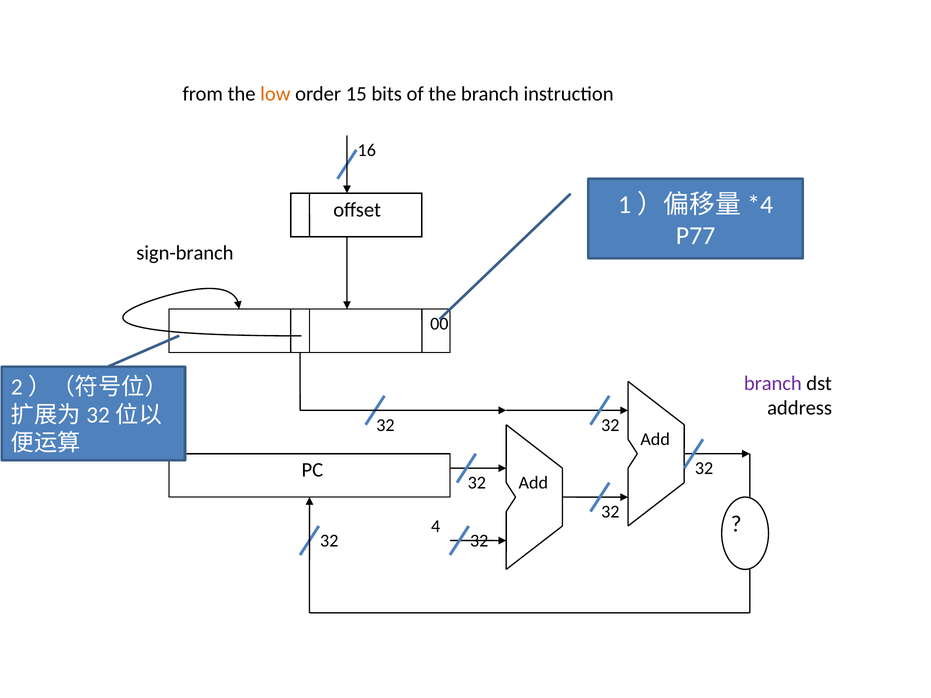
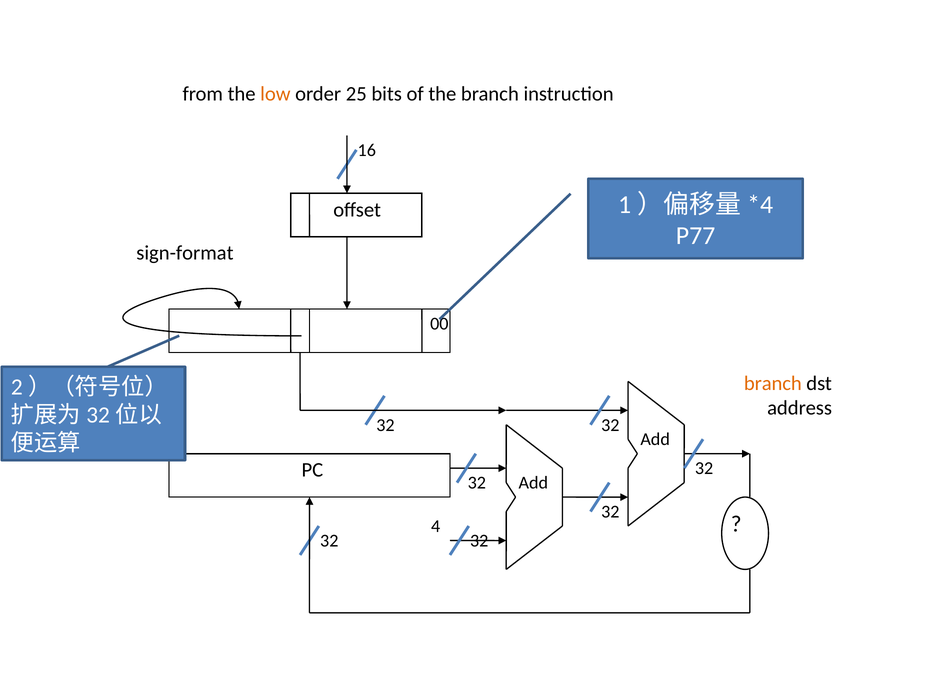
15: 15 -> 25 (356, 94)
sign-branch: sign-branch -> sign-format (185, 253)
branch colour: purple -> orange (773, 383)
